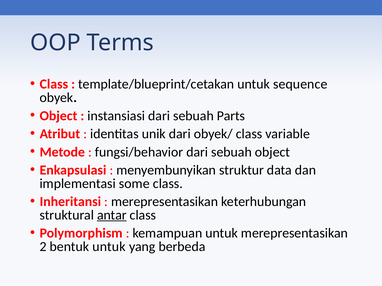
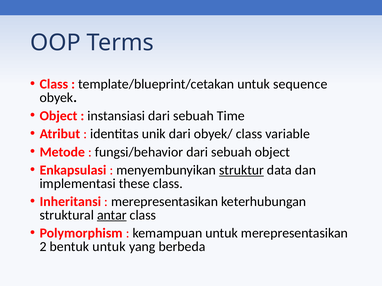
Parts: Parts -> Time (231, 116)
struktur underline: none -> present (241, 170)
some: some -> these (134, 184)
